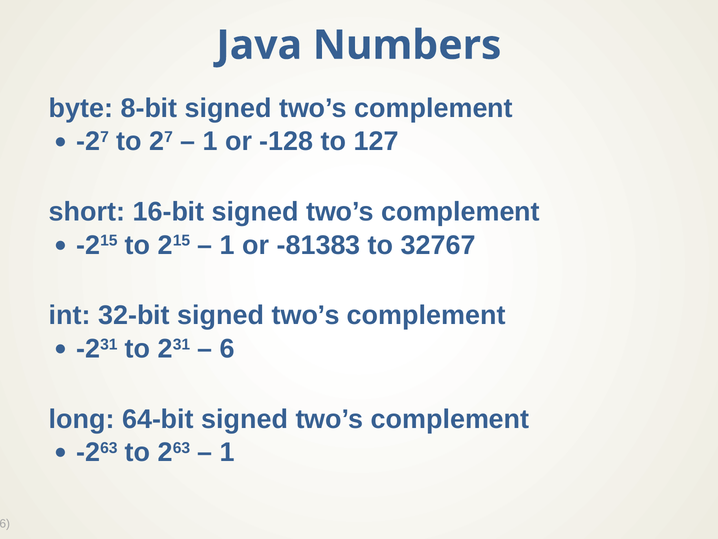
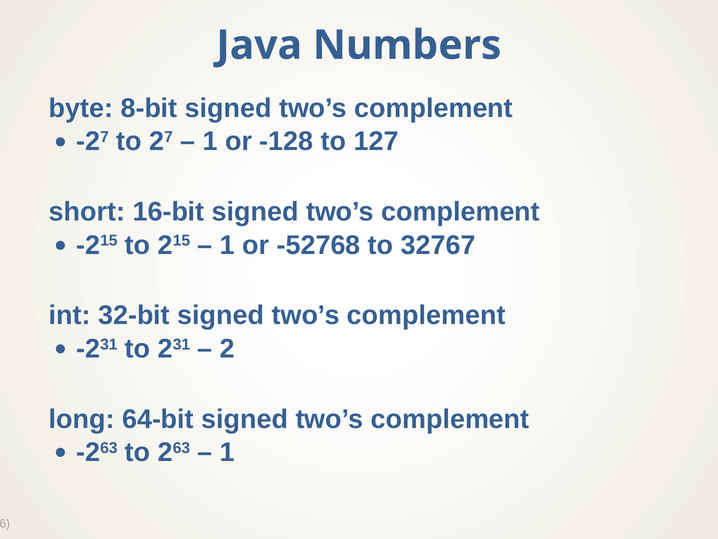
-81383: -81383 -> -52768 (319, 245)
6: 6 -> 2 (227, 348)
